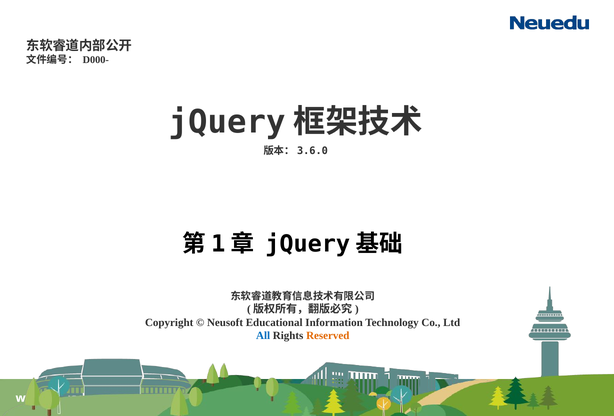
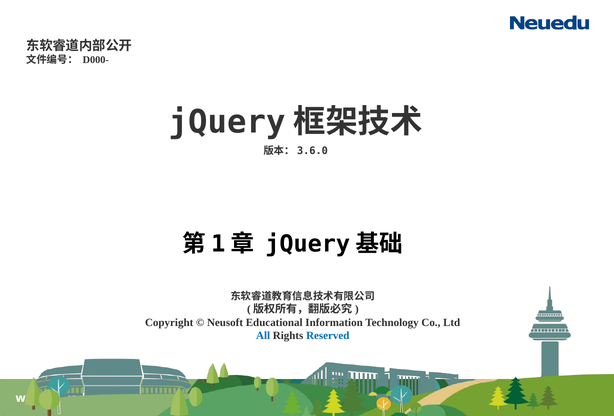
Reserved colour: orange -> blue (328, 336)
